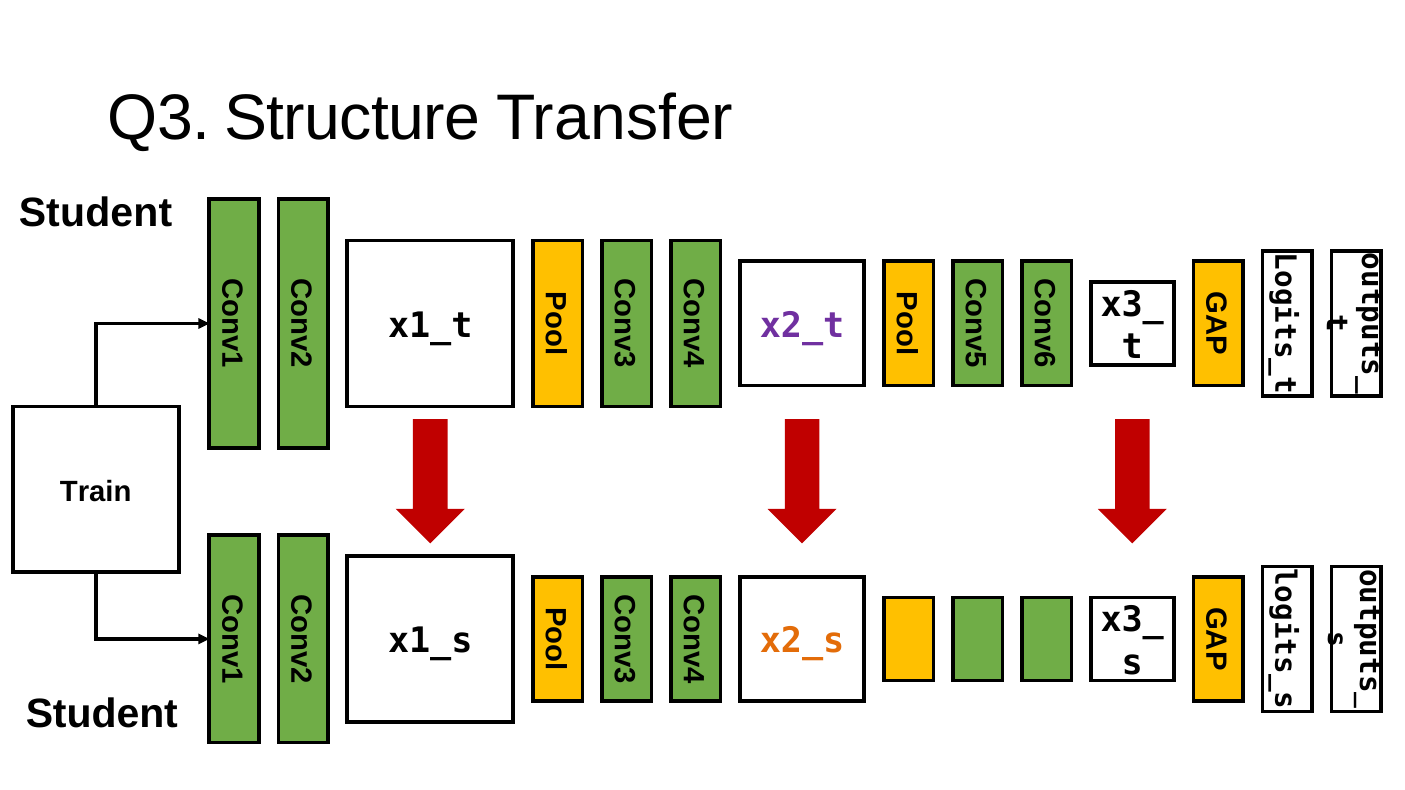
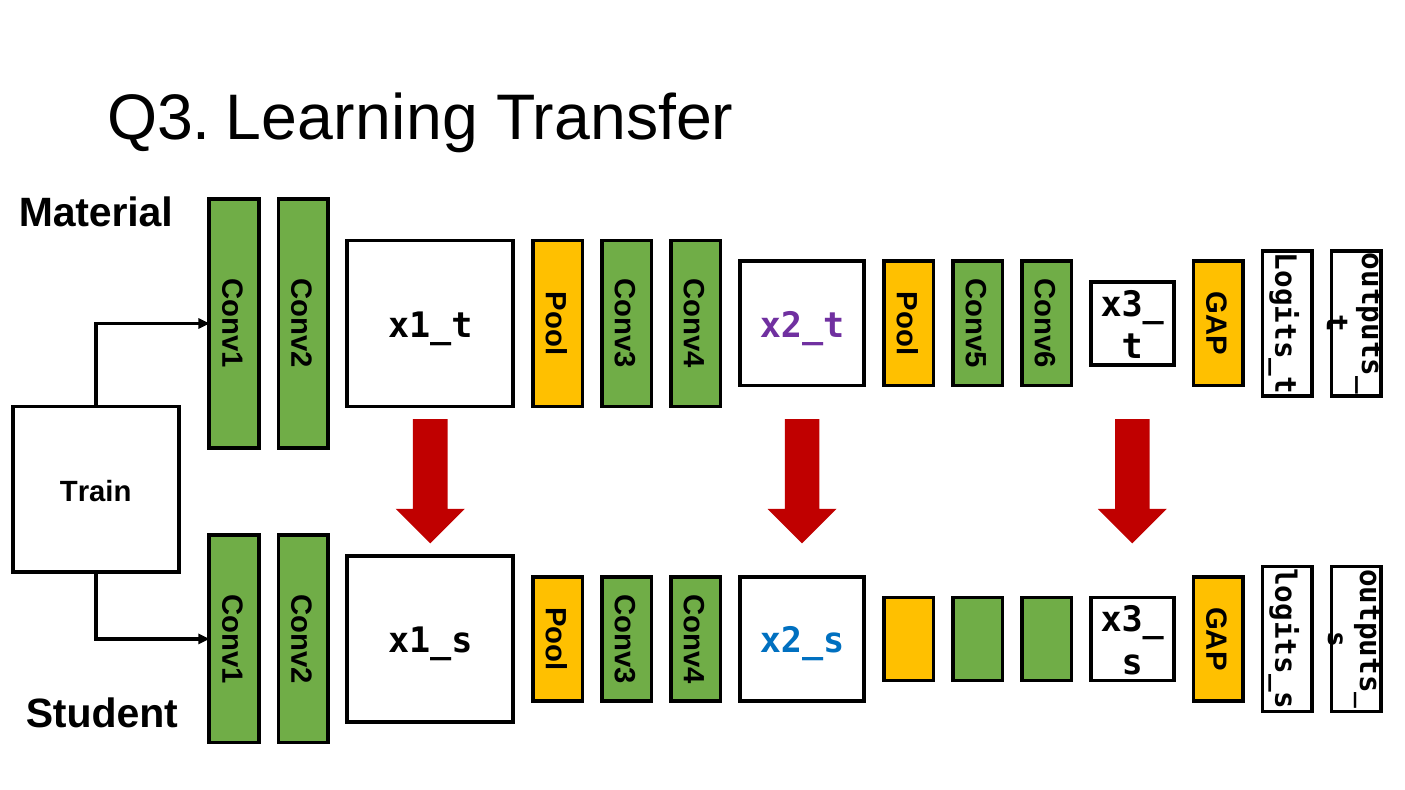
Structure: Structure -> Learning (352, 118)
Student: Student -> Material (96, 213)
x2_s colour: orange -> blue (802, 642)
